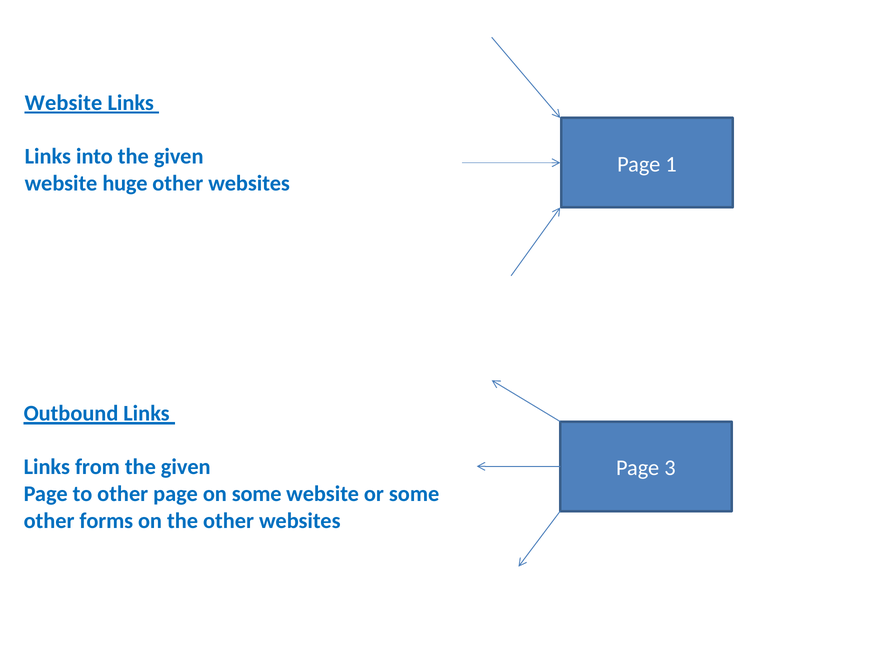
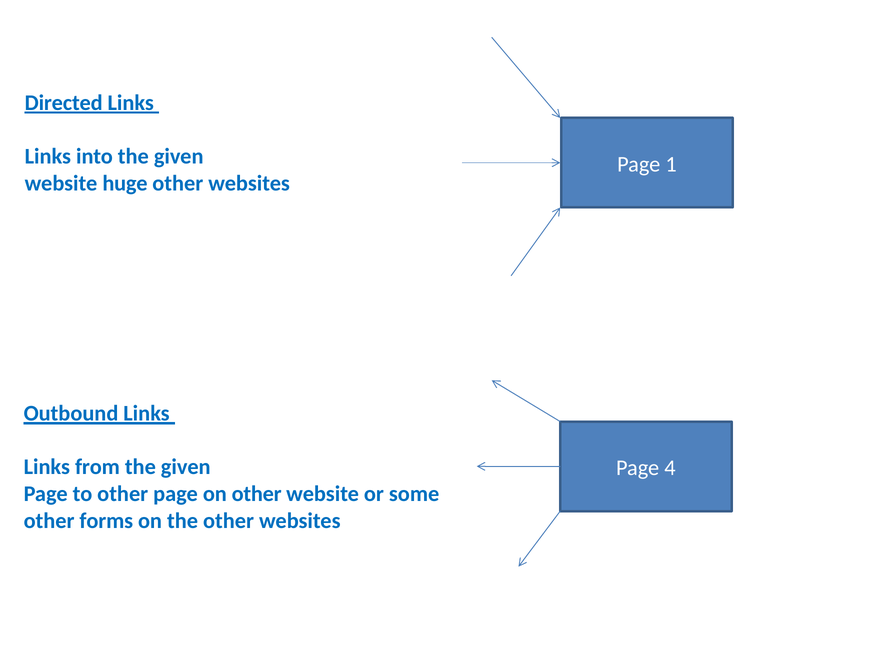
Website: Website -> Directed (64, 103)
3: 3 -> 4 (670, 468)
on some: some -> other (257, 494)
